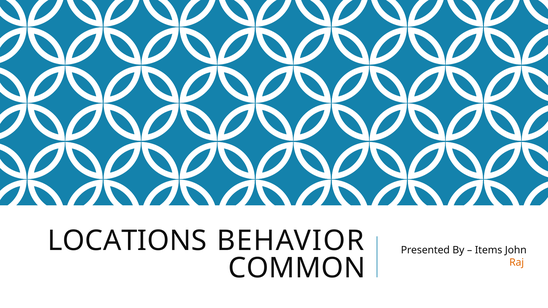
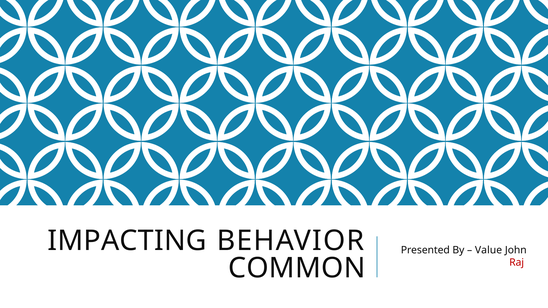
LOCATIONS: LOCATIONS -> IMPACTING (127, 241)
Items: Items -> Value (489, 250)
Raj colour: orange -> red (517, 263)
